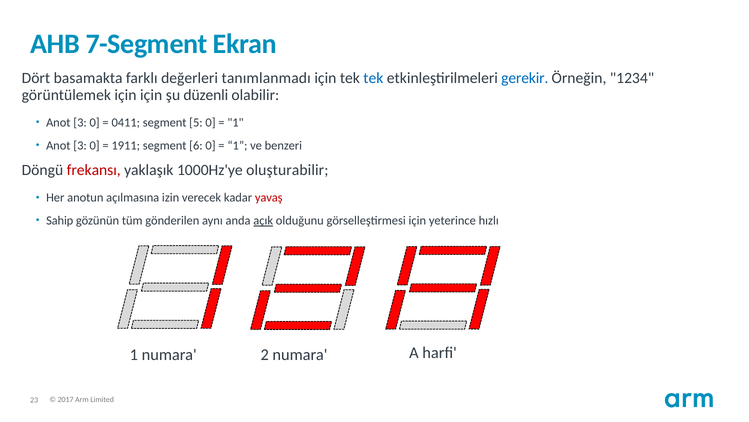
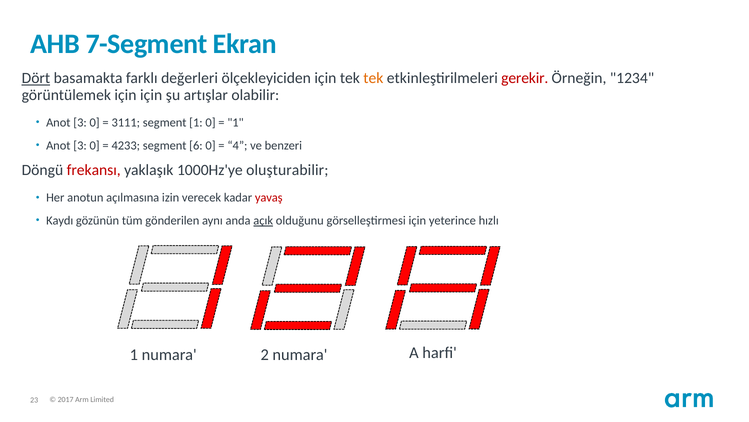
Dört underline: none -> present (36, 78)
tanımlanmadı: tanımlanmadı -> ölçekleyiciden (266, 78)
tek colour: blue -> orange (373, 78)
gerekir colour: blue -> red (525, 78)
düzenli: düzenli -> artışlar (206, 95)
0411: 0411 -> 3111 (126, 122)
segment 5: 5 -> 1 (196, 122)
1911: 1911 -> 4233 (126, 145)
1: 1 -> 4 (237, 145)
Sahip: Sahip -> Kaydı (60, 220)
